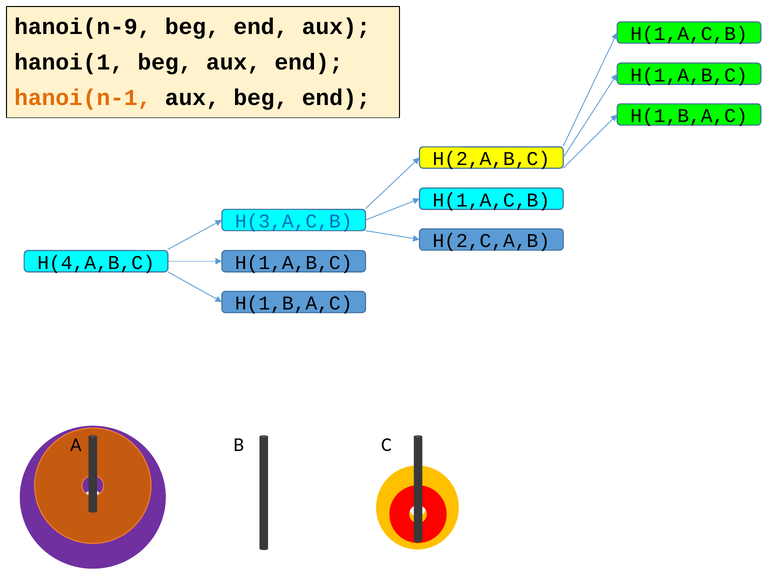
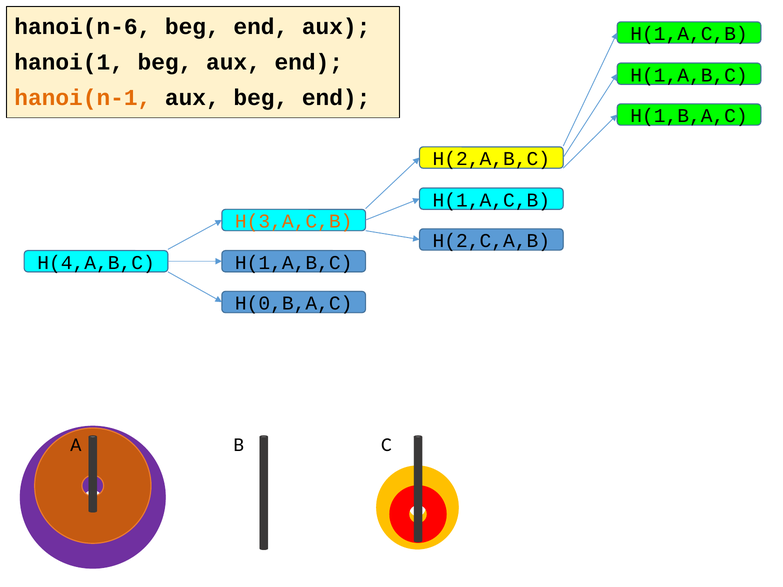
hanoi(n-9: hanoi(n-9 -> hanoi(n-6 (83, 27)
H(3,A,C,B colour: blue -> orange (294, 221)
H(1,B,A,C: H(1,B,A,C -> H(0,B,A,C (294, 304)
